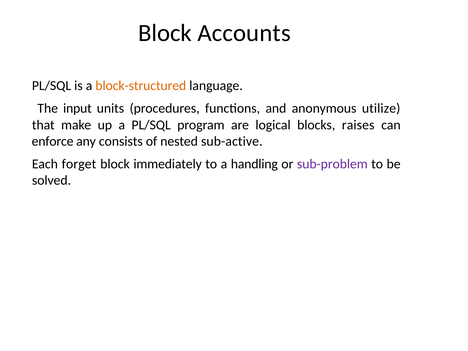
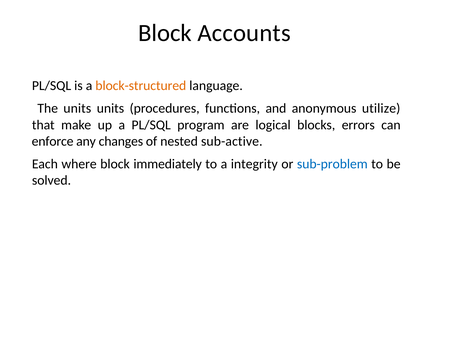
The input: input -> units (77, 108)
raises: raises -> errors (358, 125)
consists: consists -> changes (121, 141)
forget: forget -> where (79, 164)
handling: handling -> integrity (254, 164)
sub-problem colour: purple -> blue (332, 164)
